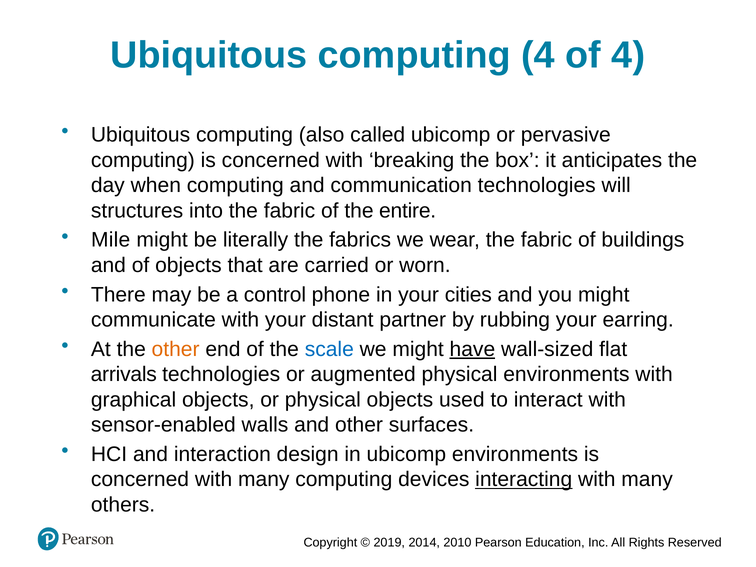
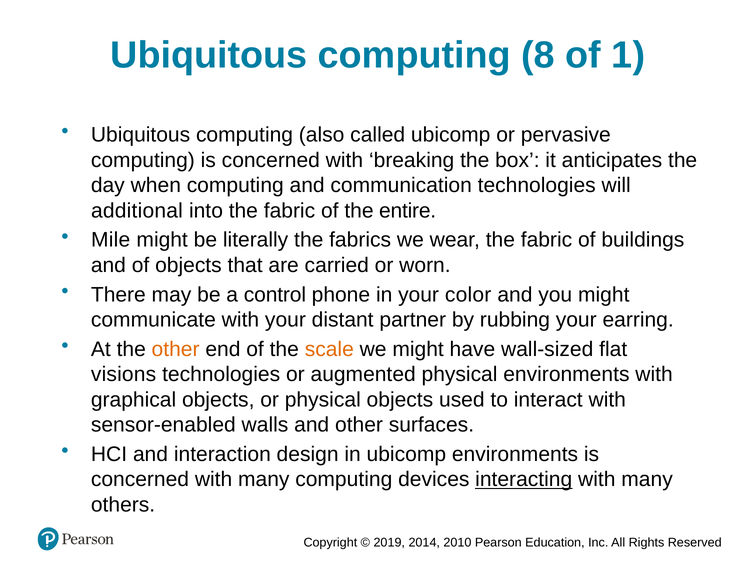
computing 4: 4 -> 8 (538, 55)
of 4: 4 -> 1 (628, 55)
structures: structures -> additional (137, 211)
cities: cities -> color (468, 295)
scale colour: blue -> orange (329, 349)
have underline: present -> none (472, 349)
arrivals: arrivals -> visions (124, 374)
